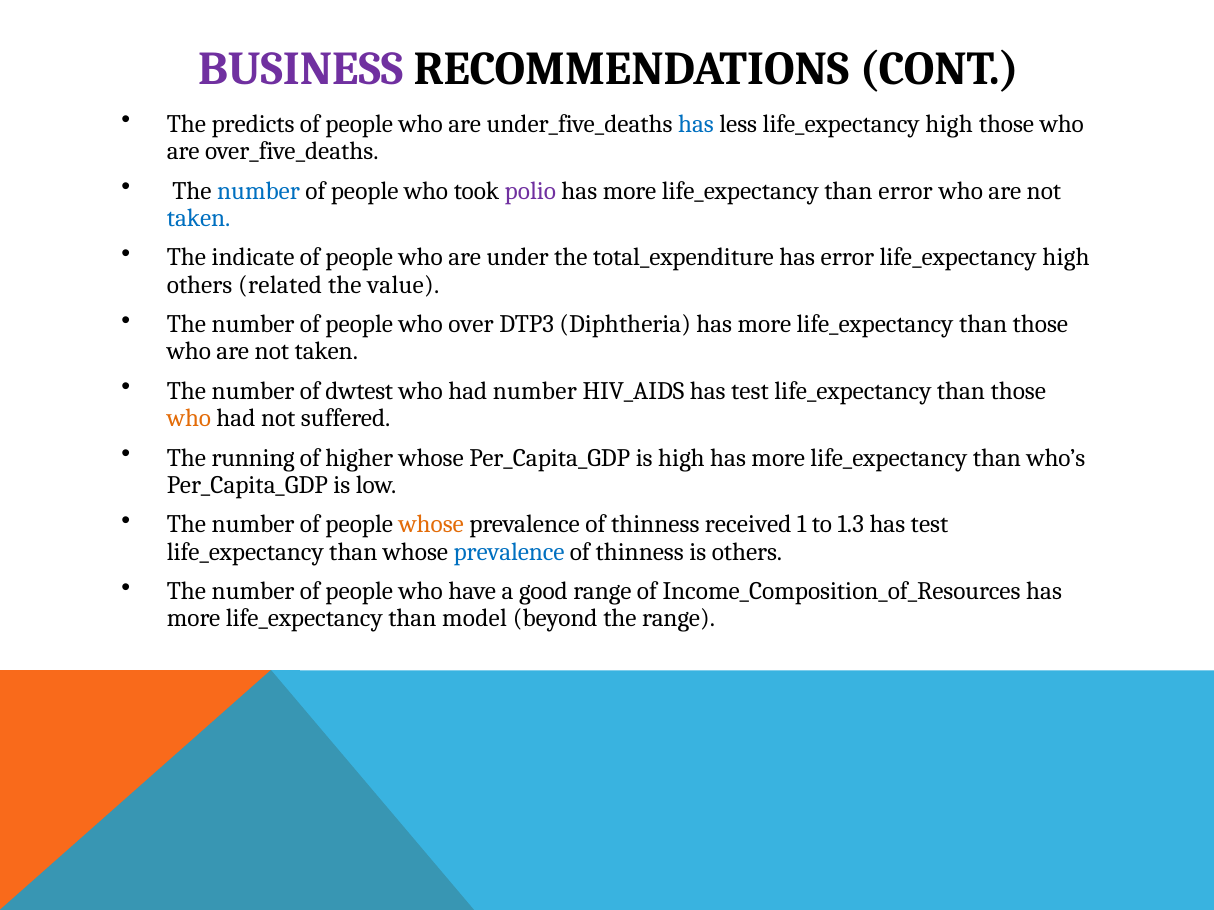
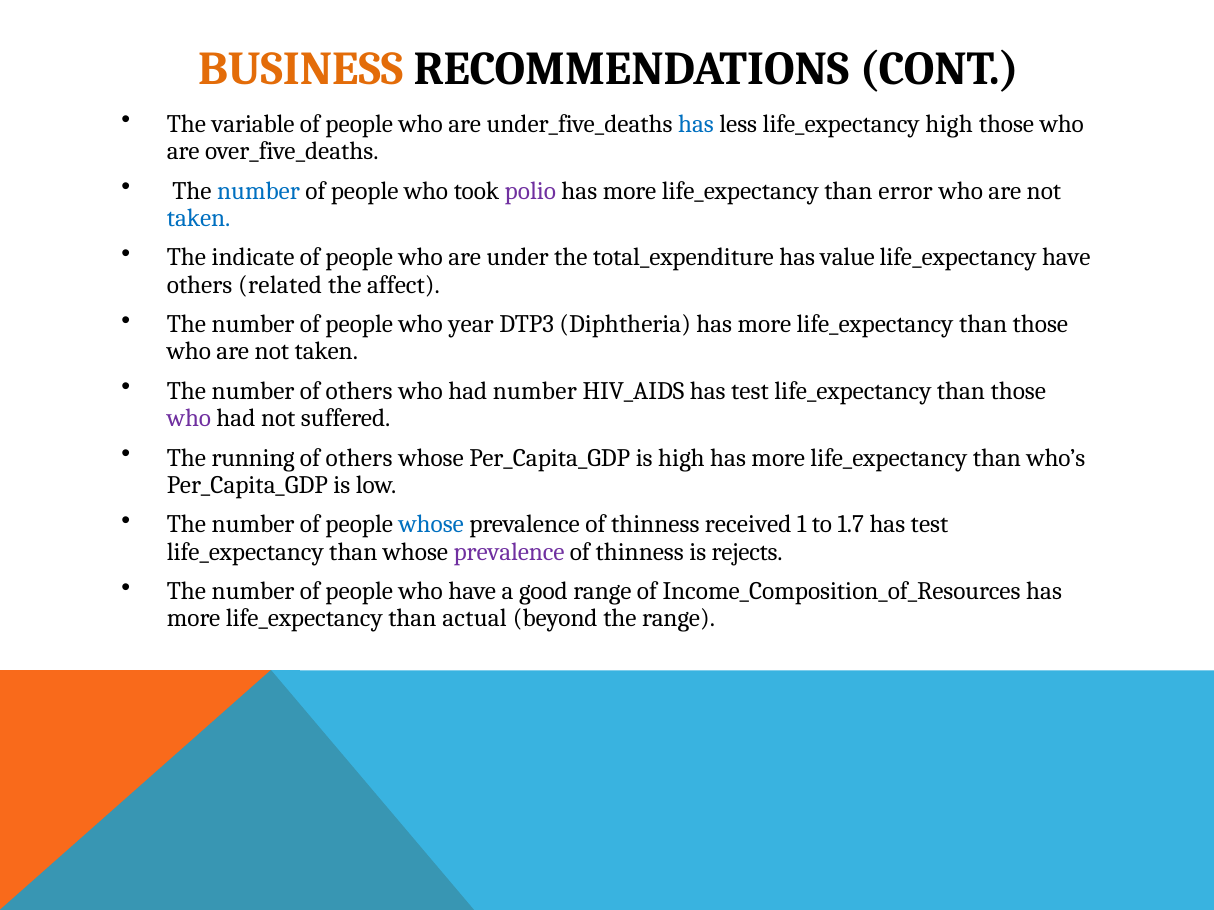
BUSINESS colour: purple -> orange (301, 69)
predicts: predicts -> variable (253, 124)
has error: error -> value (847, 258)
high: high -> have (1066, 258)
value: value -> affect (403, 285)
over: over -> year (471, 325)
number of dwtest: dwtest -> others (359, 391)
who colour: orange -> purple (189, 419)
higher: higher -> others (359, 458)
whose colour: orange -> blue (431, 525)
1.3: 1.3 -> 1.7 (851, 525)
prevalence colour: blue -> purple (509, 552)
is others: others -> rejects (747, 552)
model: model -> actual (475, 619)
